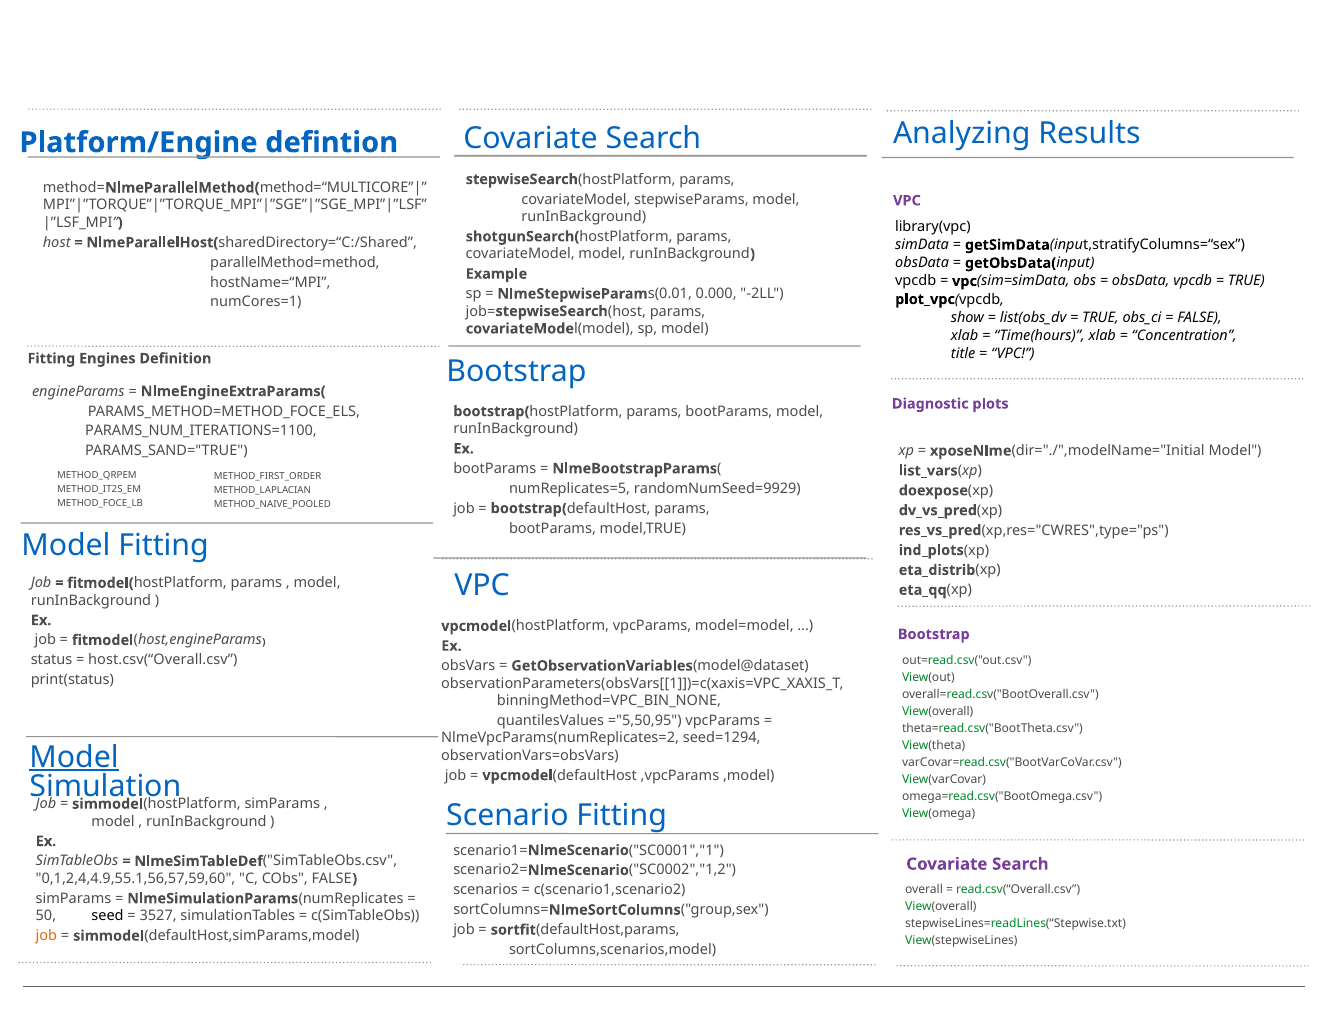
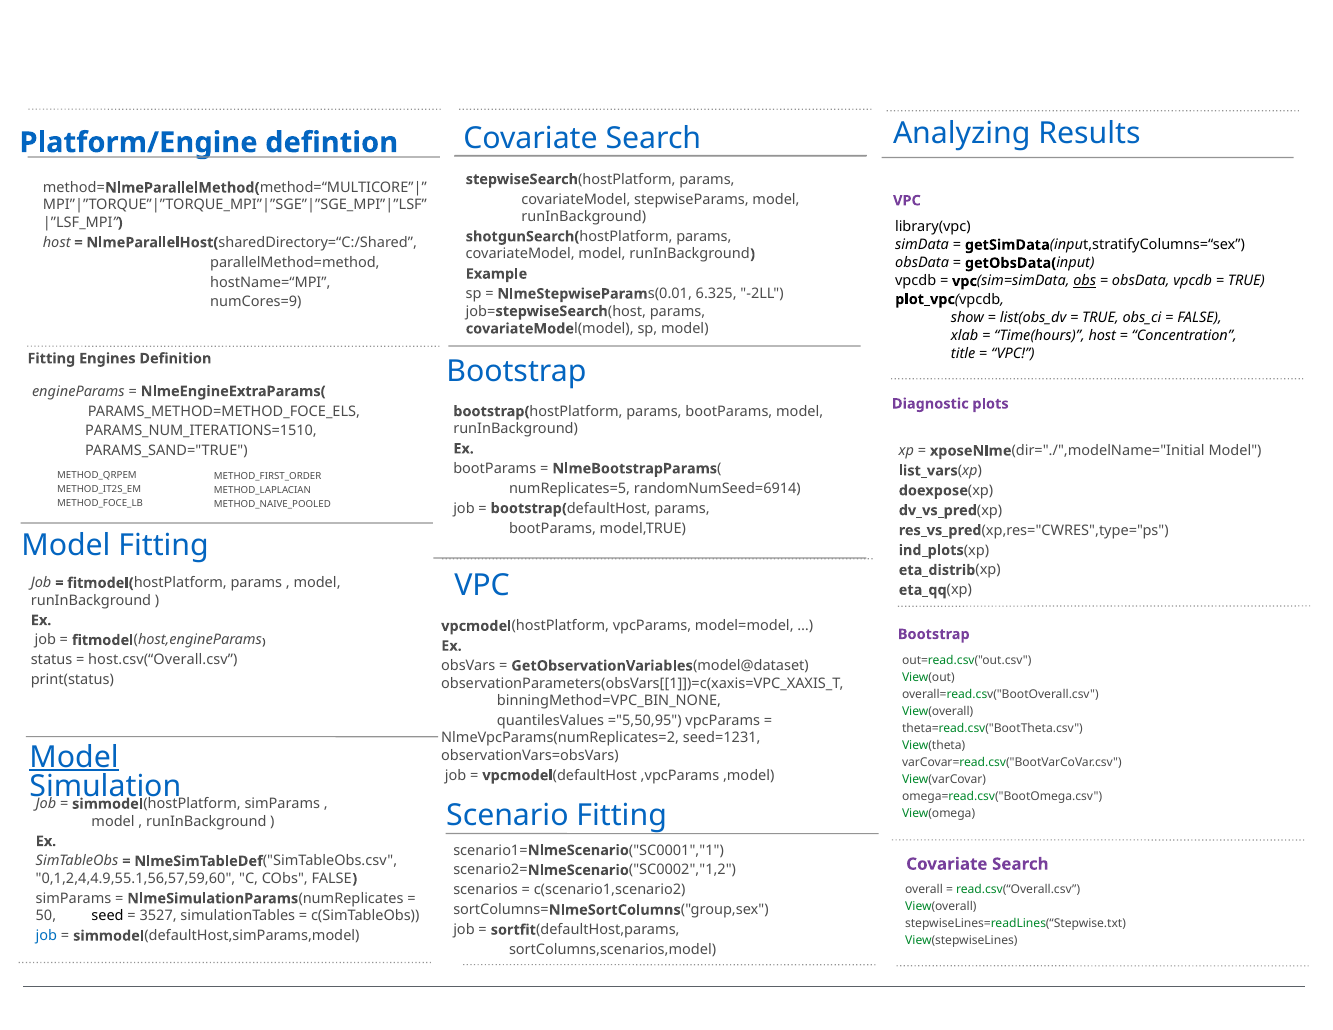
obs underline: none -> present (1085, 281)
0.000: 0.000 -> 6.325 (716, 294)
numCores=1: numCores=1 -> numCores=9 (256, 302)
Time(hours xlab: xlab -> host (1102, 336)
PARAMS_NUM_ITERATIONS=1100: PARAMS_NUM_ITERATIONS=1100 -> PARAMS_NUM_ITERATIONS=1510 (201, 431)
randomNumSeed=9929: randomNumSeed=9929 -> randomNumSeed=6914 (717, 488)
seed=1294: seed=1294 -> seed=1231 (722, 738)
job colour: orange -> blue (46, 936)
